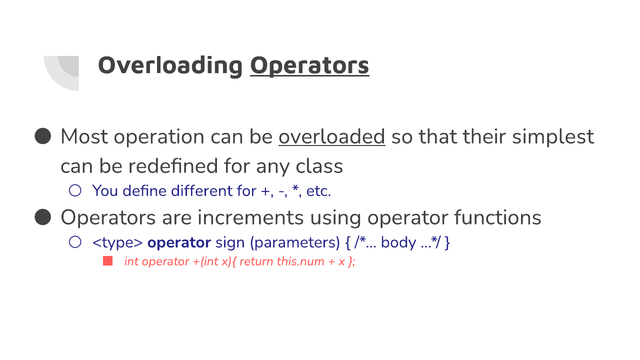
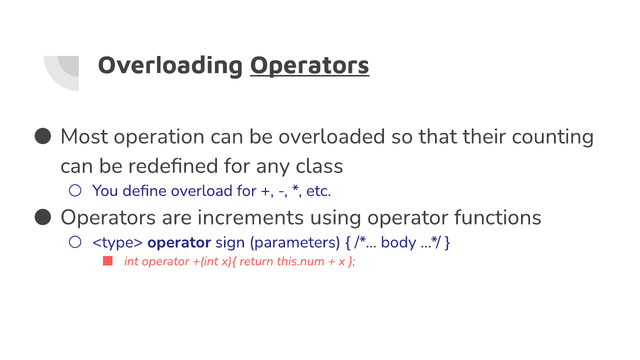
overloaded underline: present -> none (332, 136)
simplest: simplest -> counting (553, 136)
different: different -> overload (202, 191)
